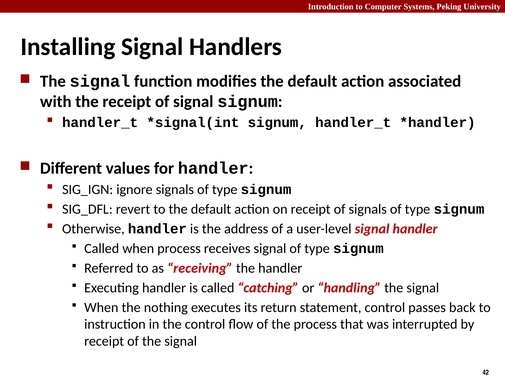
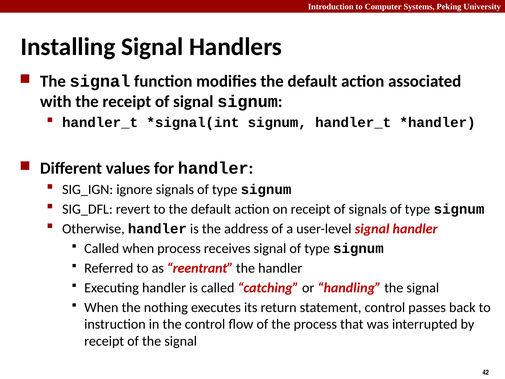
receiving: receiving -> reentrant (200, 268)
